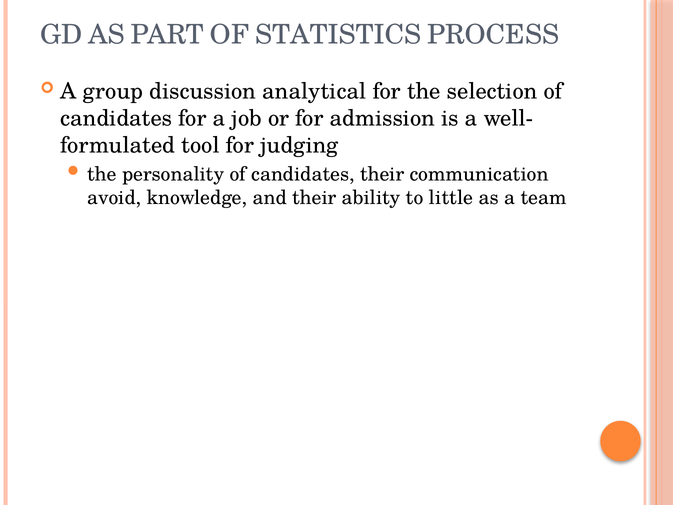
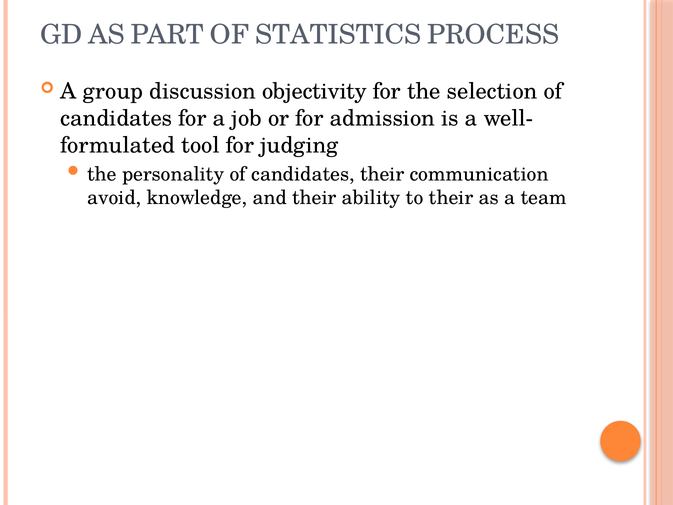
analytical: analytical -> objectivity (314, 91)
to little: little -> their (451, 198)
